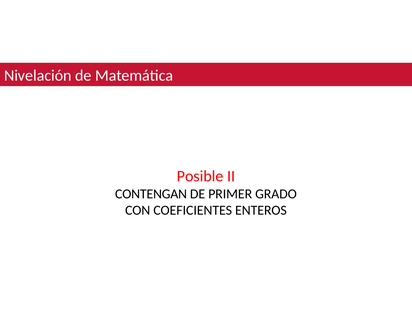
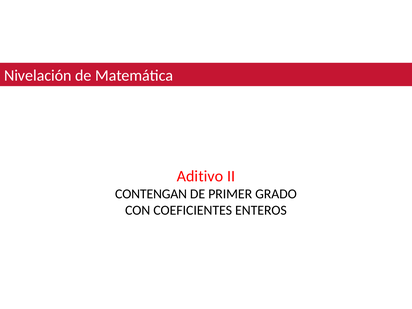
Posible: Posible -> Aditivo (200, 176)
